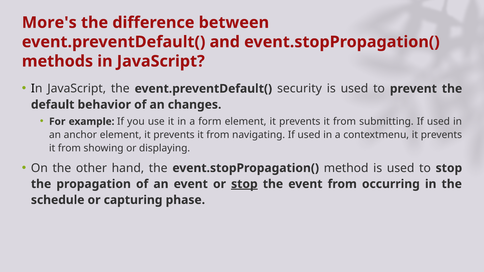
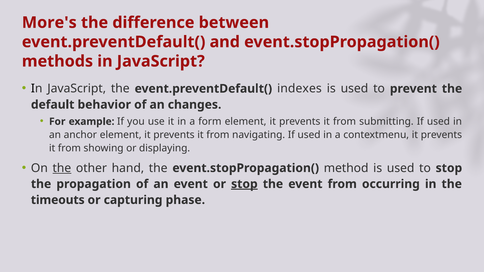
security: security -> indexes (299, 89)
the underline: none -> present (62, 168)
schedule: schedule -> timeouts (58, 200)
